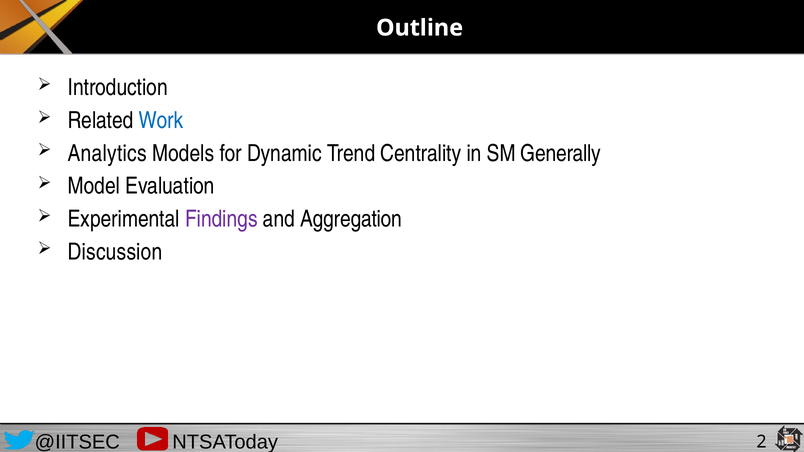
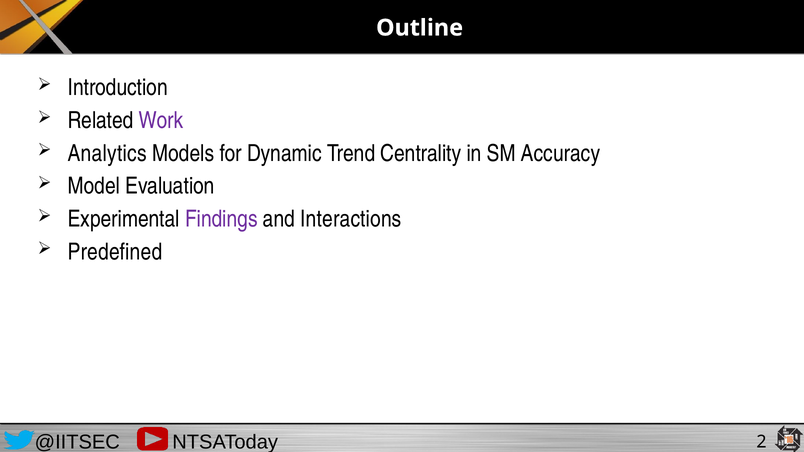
Work colour: blue -> purple (161, 121)
Generally: Generally -> Accuracy (561, 153)
Aggregation: Aggregation -> Interactions (351, 219)
Discussion: Discussion -> Predefined (115, 252)
